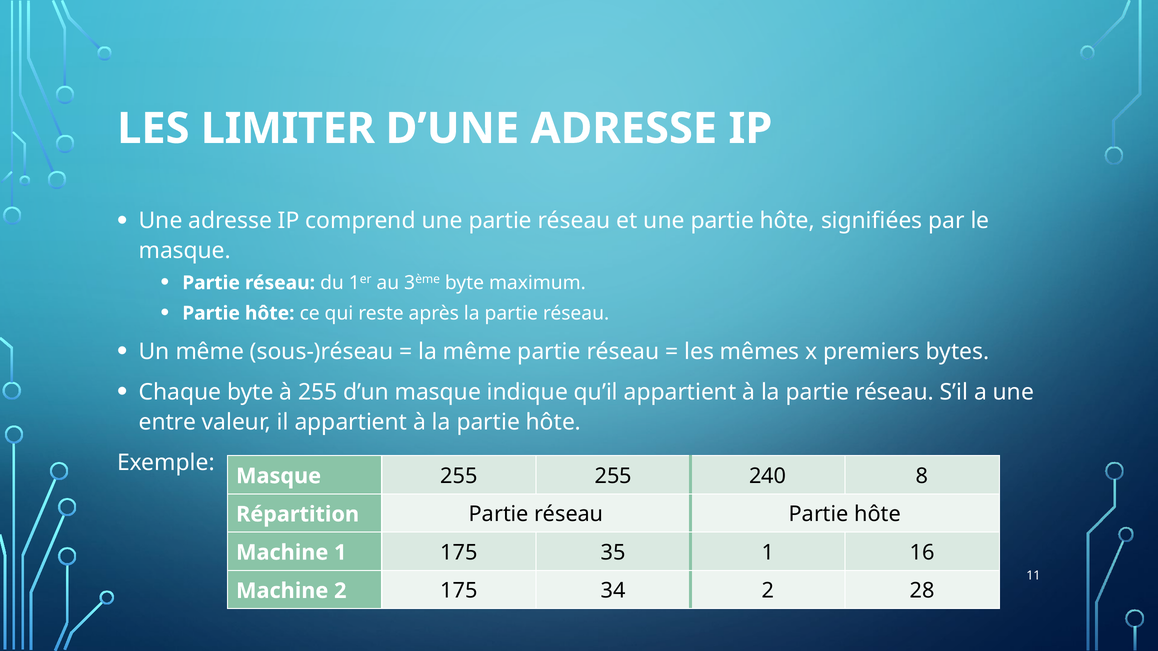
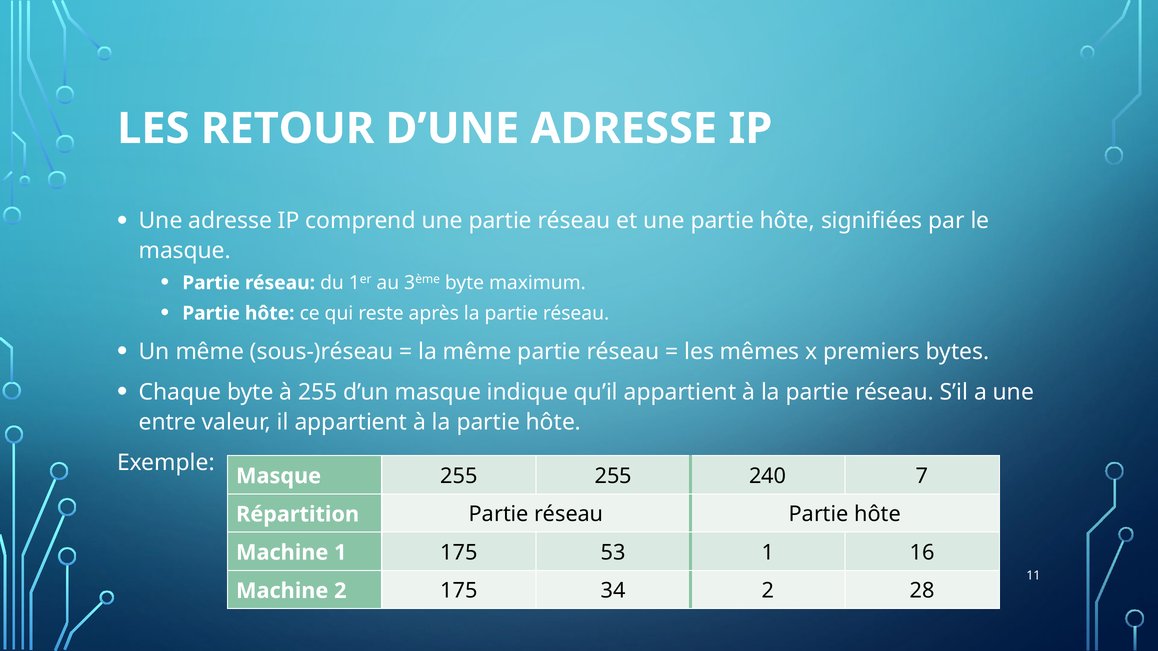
LIMITER: LIMITER -> RETOUR (288, 129)
8: 8 -> 7 (922, 476)
35: 35 -> 53 (613, 553)
